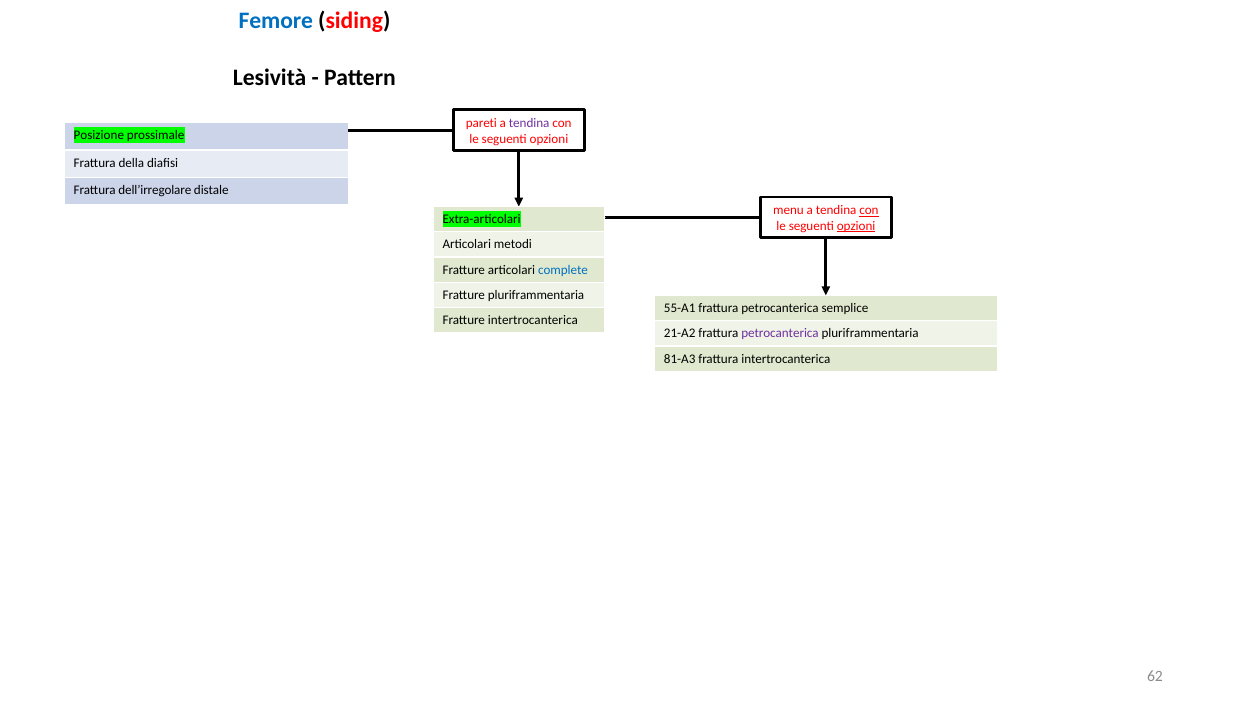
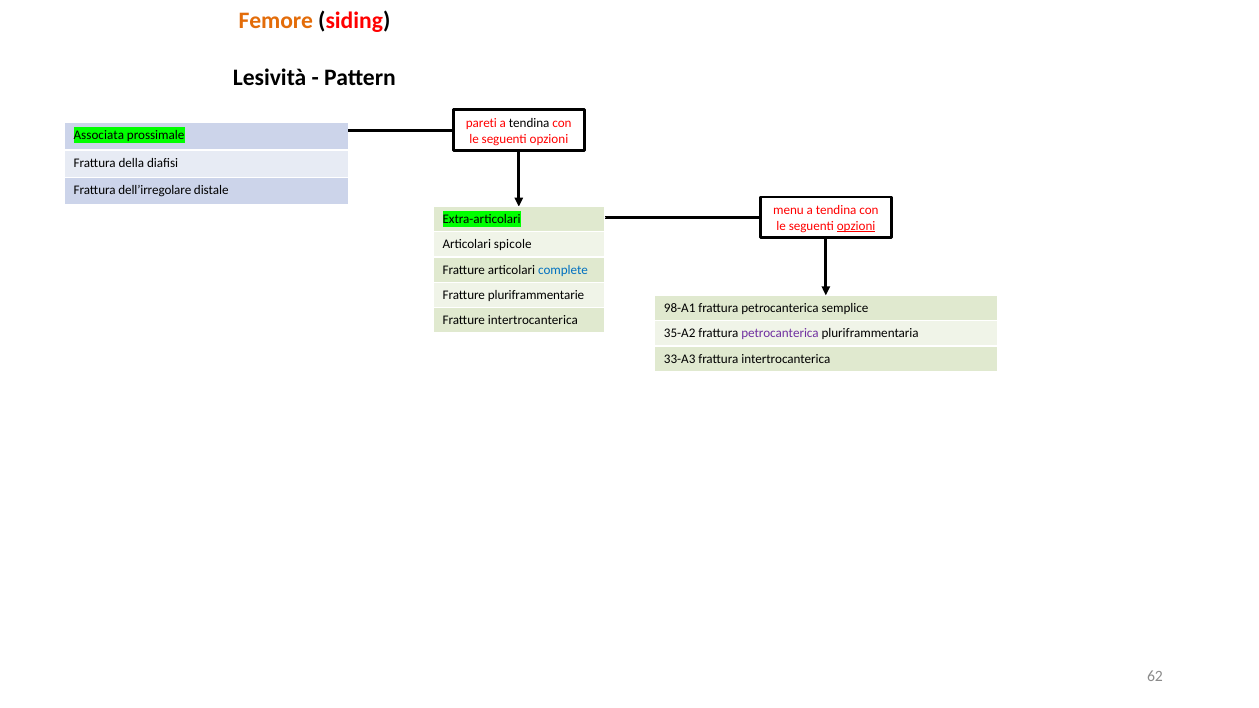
Femore colour: blue -> orange (276, 21)
tendina colour: purple -> black (529, 123)
Posizione: Posizione -> Associata (99, 135)
con underline: present -> none (869, 211)
metodi: metodi -> spicole (513, 245)
Fratture pluriframmentaria: pluriframmentaria -> pluriframmentarie (536, 295)
55-A1: 55-A1 -> 98-A1 (680, 308)
21-A2: 21-A2 -> 35-A2 (680, 333)
81-A3: 81-A3 -> 33-A3 (680, 359)
